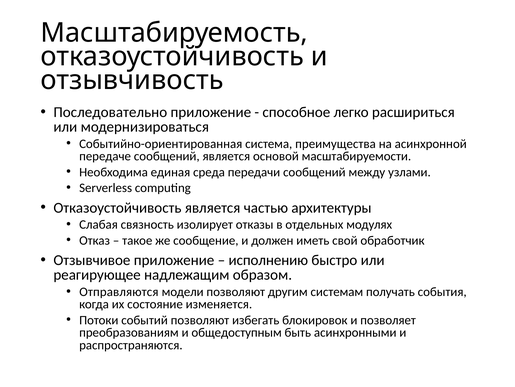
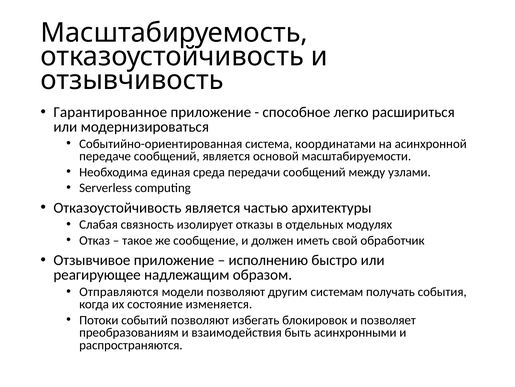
Последовательно: Последовательно -> Гарантированное (110, 112)
преимущества: преимущества -> координатами (336, 144)
общедоступным: общедоступным -> взаимодействия (237, 332)
